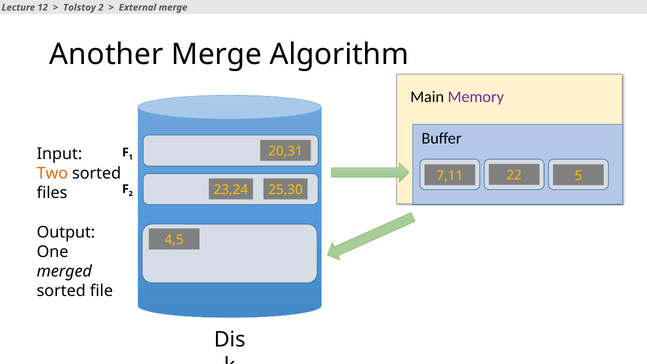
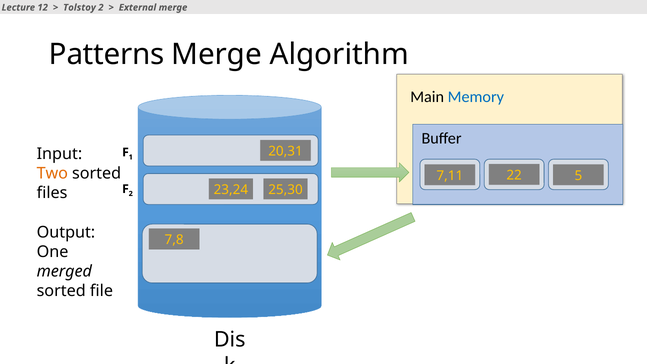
Another: Another -> Patterns (107, 54)
Memory colour: purple -> blue (476, 97)
4,5: 4,5 -> 7,8 (174, 240)
